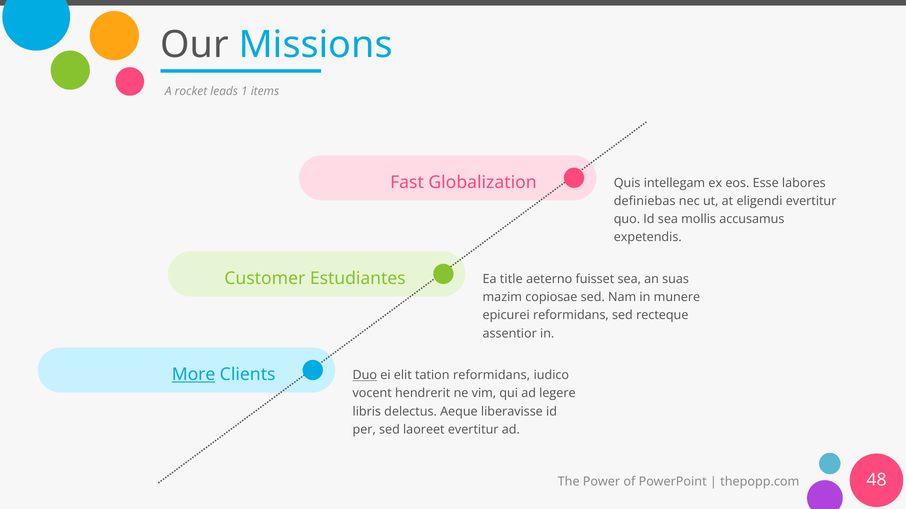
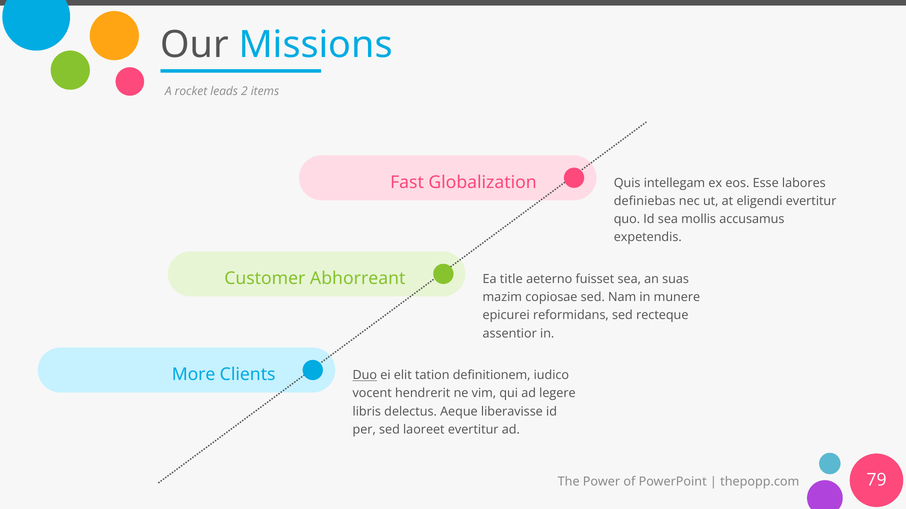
1: 1 -> 2 (244, 91)
Estudiantes: Estudiantes -> Abhorreant (358, 279)
More underline: present -> none (194, 375)
tation reformidans: reformidans -> definitionem (492, 376)
48: 48 -> 79 (877, 481)
